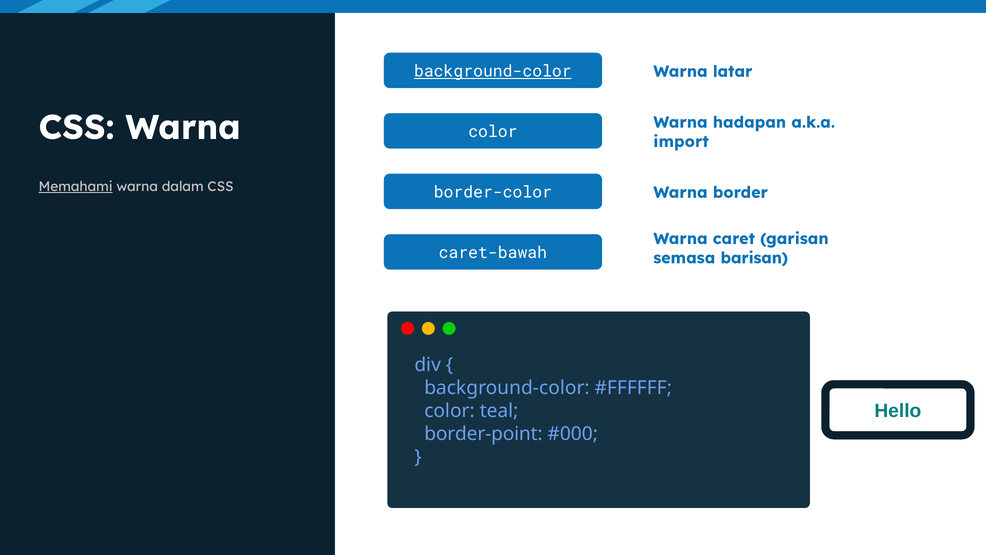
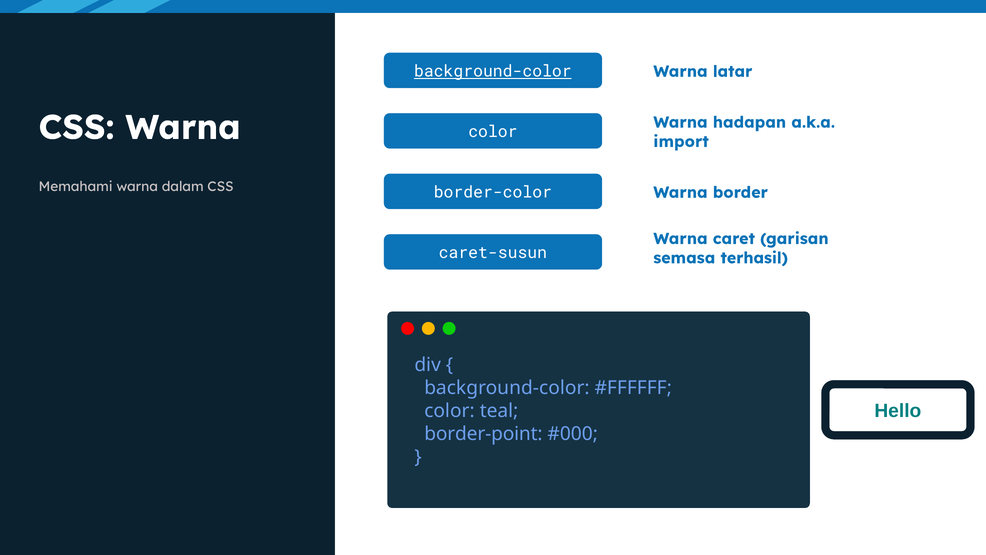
Memahami underline: present -> none (76, 187)
caret-bawah: caret-bawah -> caret-susun (493, 253)
barisan: barisan -> terhasil (754, 258)
